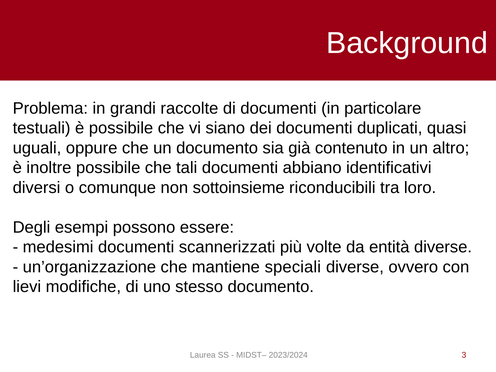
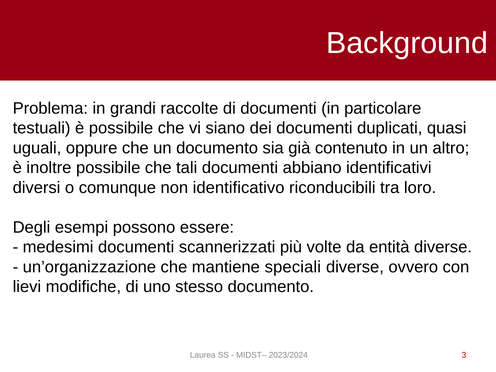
sottoinsieme: sottoinsieme -> identificativo (239, 188)
